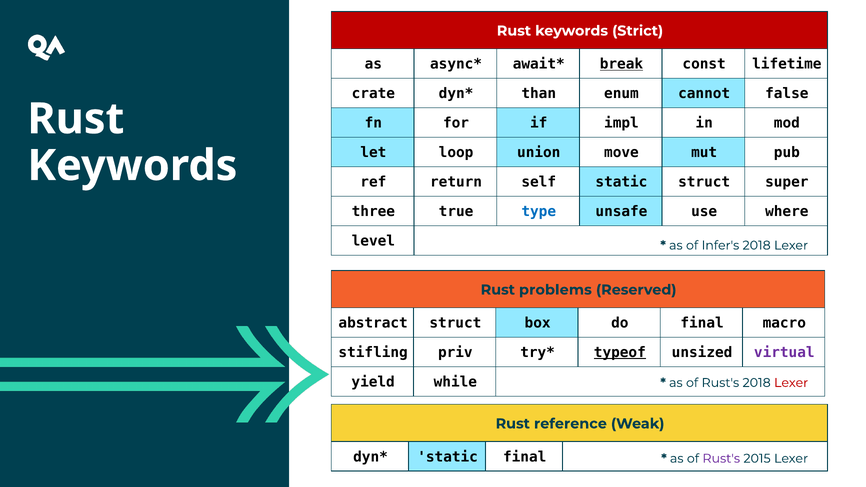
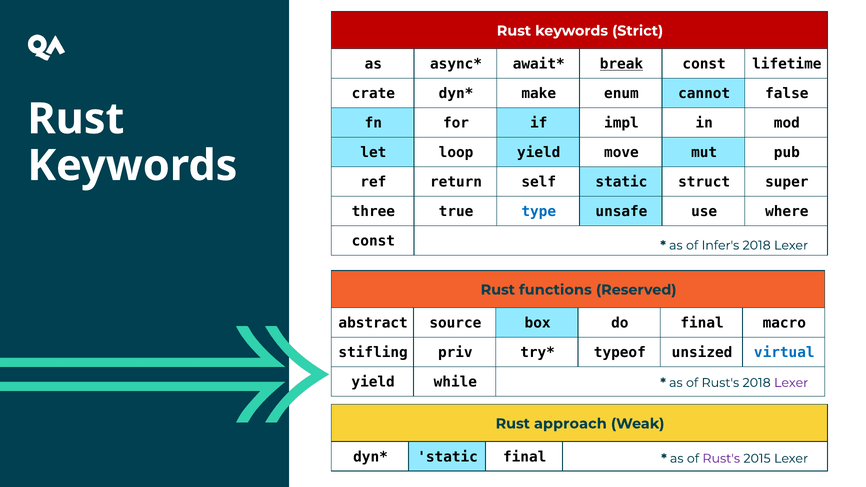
than: than -> make (539, 94)
loop union: union -> yield (539, 153)
level: level -> const (373, 241)
problems: problems -> functions (555, 290)
abstract struct: struct -> source (455, 323)
typeof underline: present -> none (620, 353)
virtual colour: purple -> blue (784, 353)
Lexer colour: red -> purple (791, 383)
reference: reference -> approach (570, 424)
